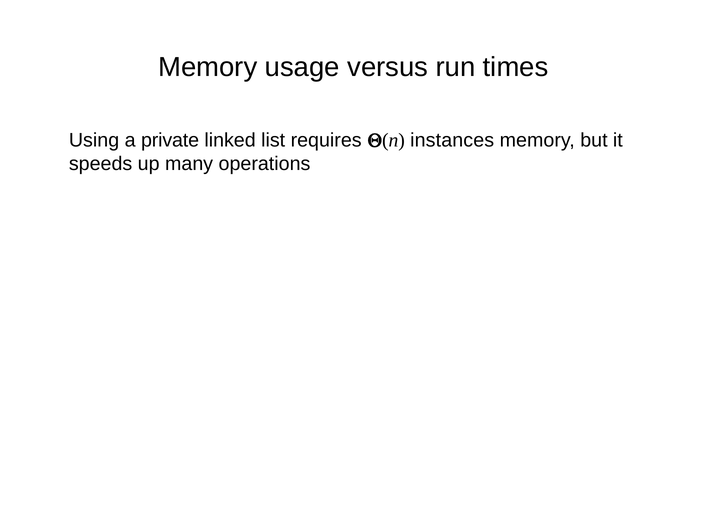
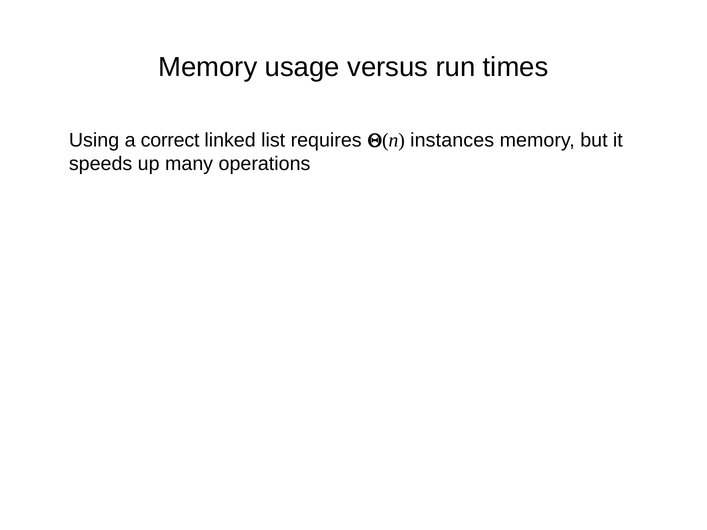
private: private -> correct (170, 140)
